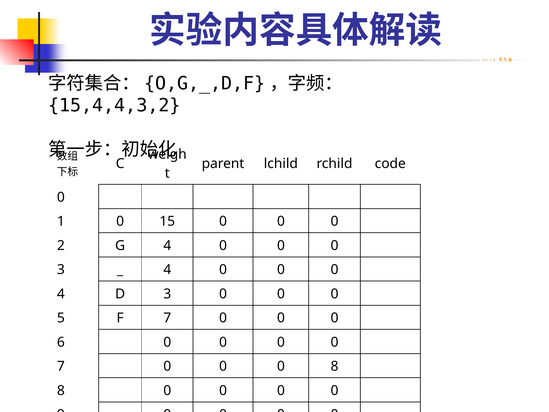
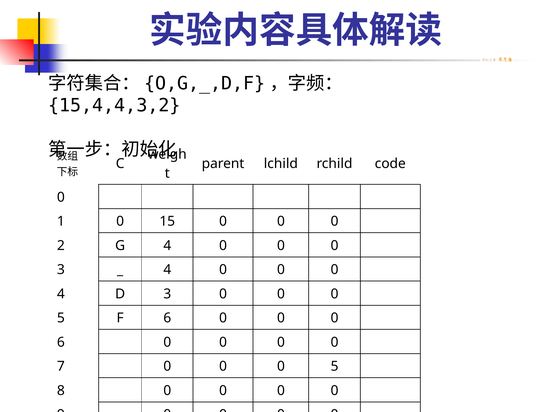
F 7: 7 -> 6 (167, 318)
8: 8 -> 5 (335, 366)
